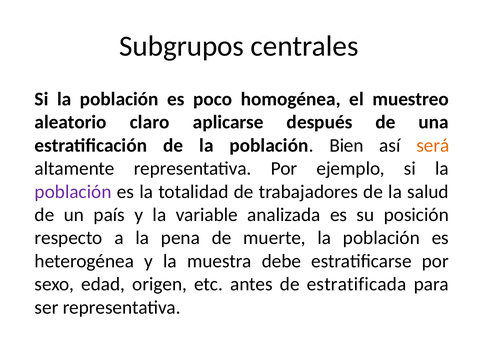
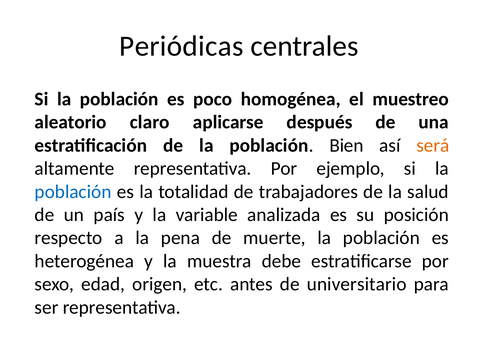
Subgrupos: Subgrupos -> Periódicas (181, 46)
población colour: purple -> blue (73, 191)
estratificada: estratificada -> universitario (357, 284)
